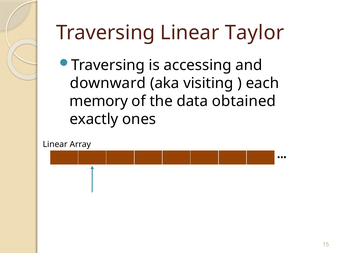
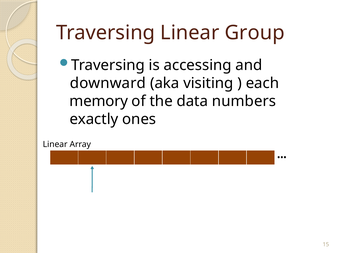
Taylor: Taylor -> Group (255, 33)
obtained: obtained -> numbers (244, 101)
